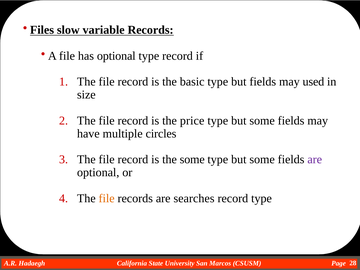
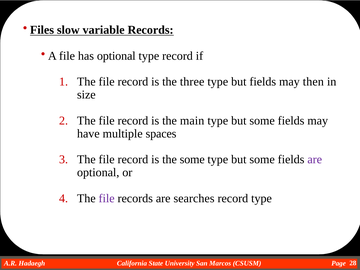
basic: basic -> three (192, 82)
used: used -> then (313, 82)
price: price -> main (192, 121)
circles: circles -> spaces (161, 134)
file colour: orange -> purple (107, 198)
